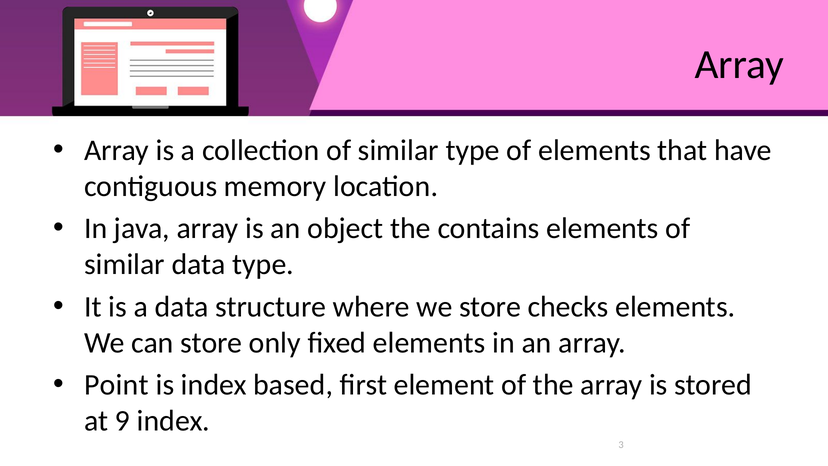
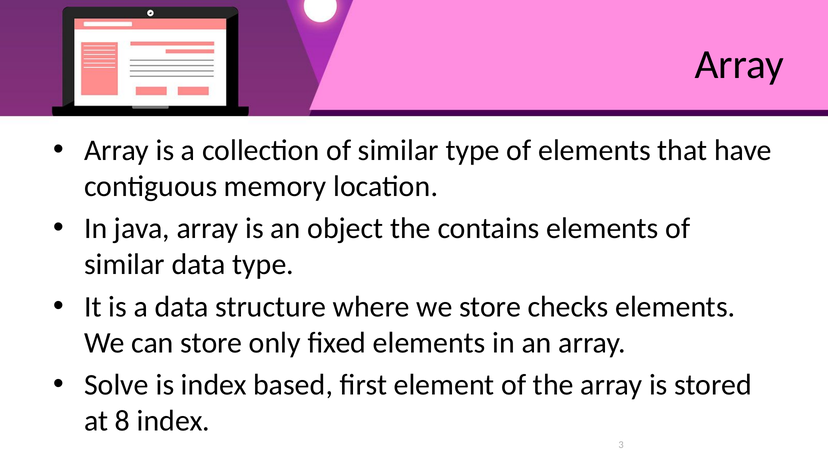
Point: Point -> Solve (116, 385)
9: 9 -> 8 (122, 421)
